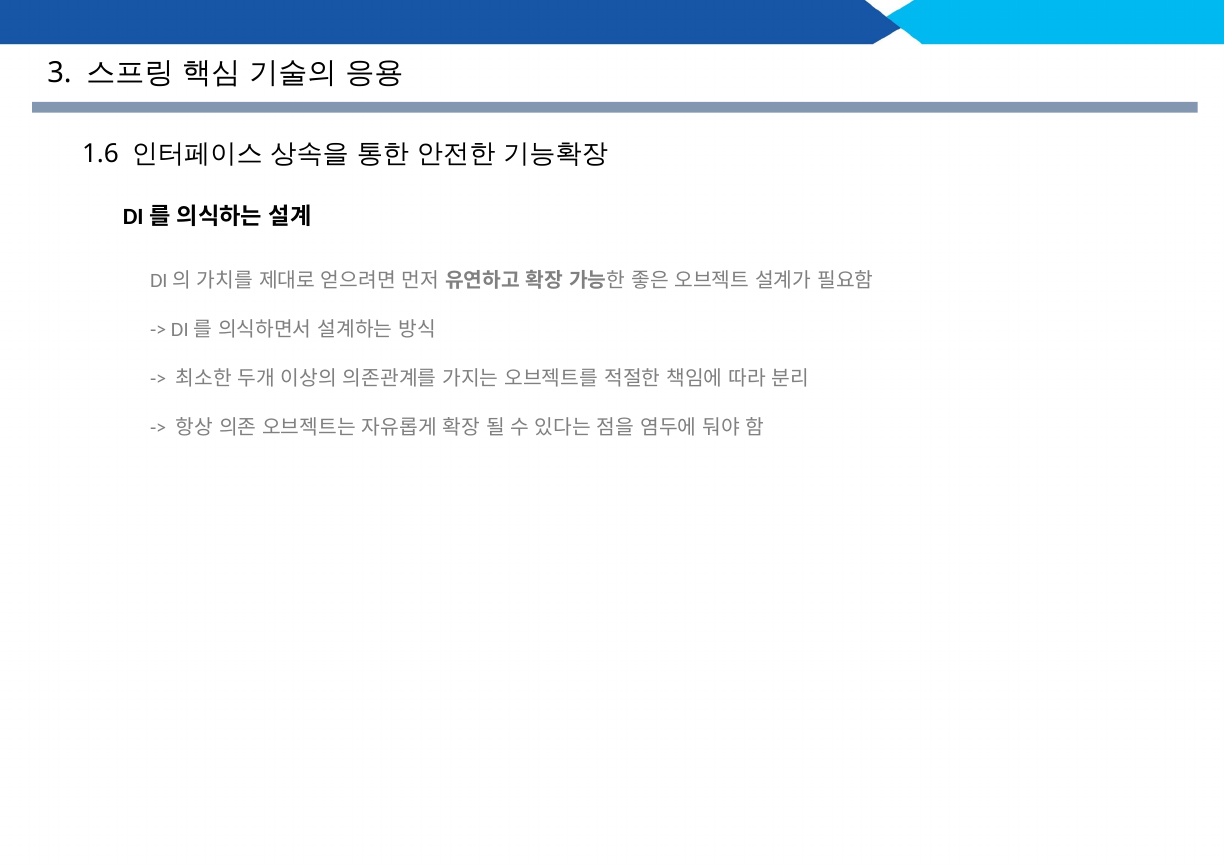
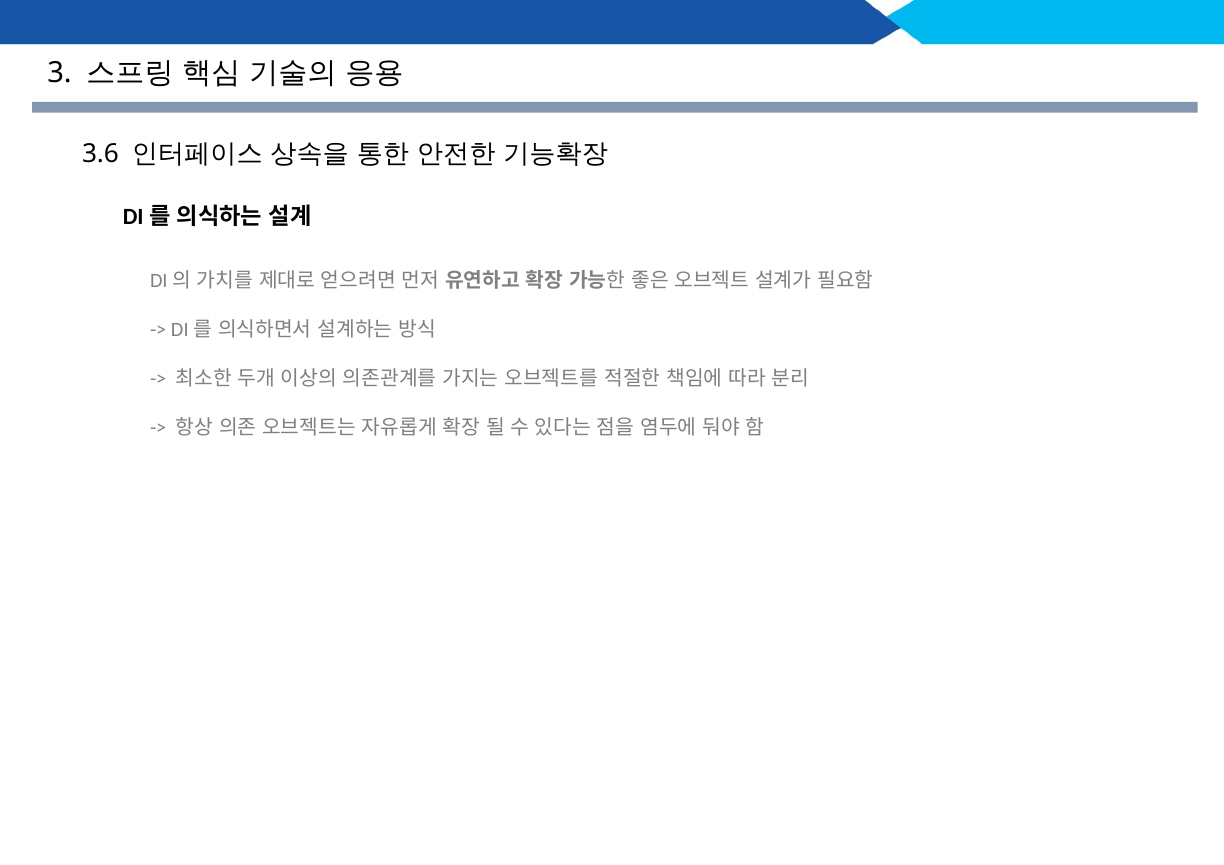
1.6: 1.6 -> 3.6 (100, 154)
